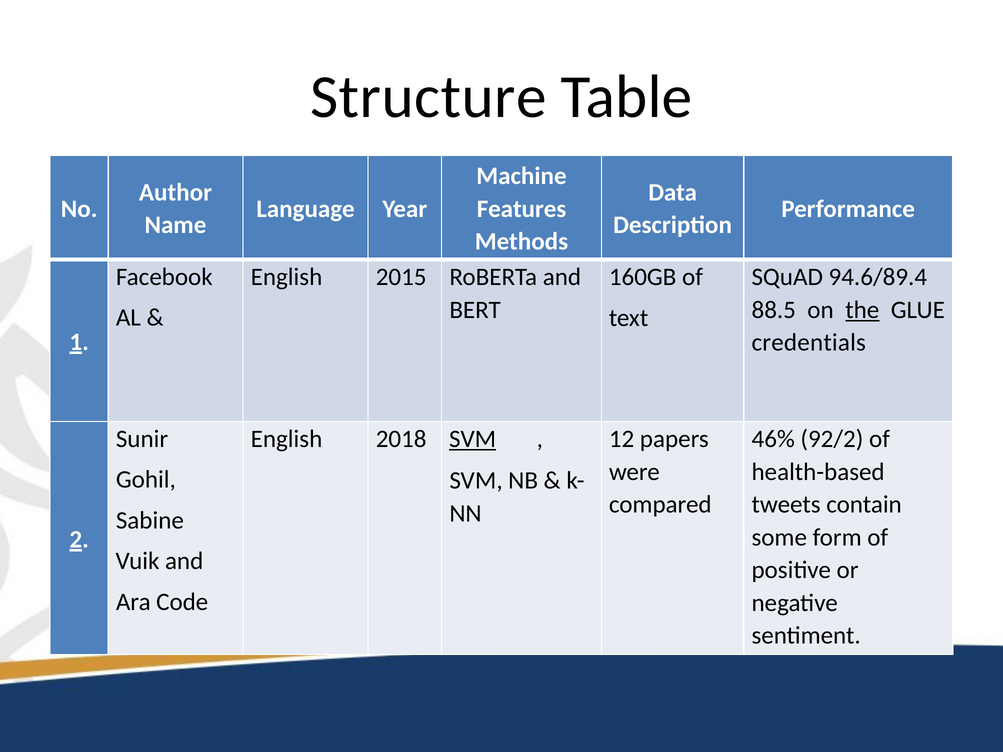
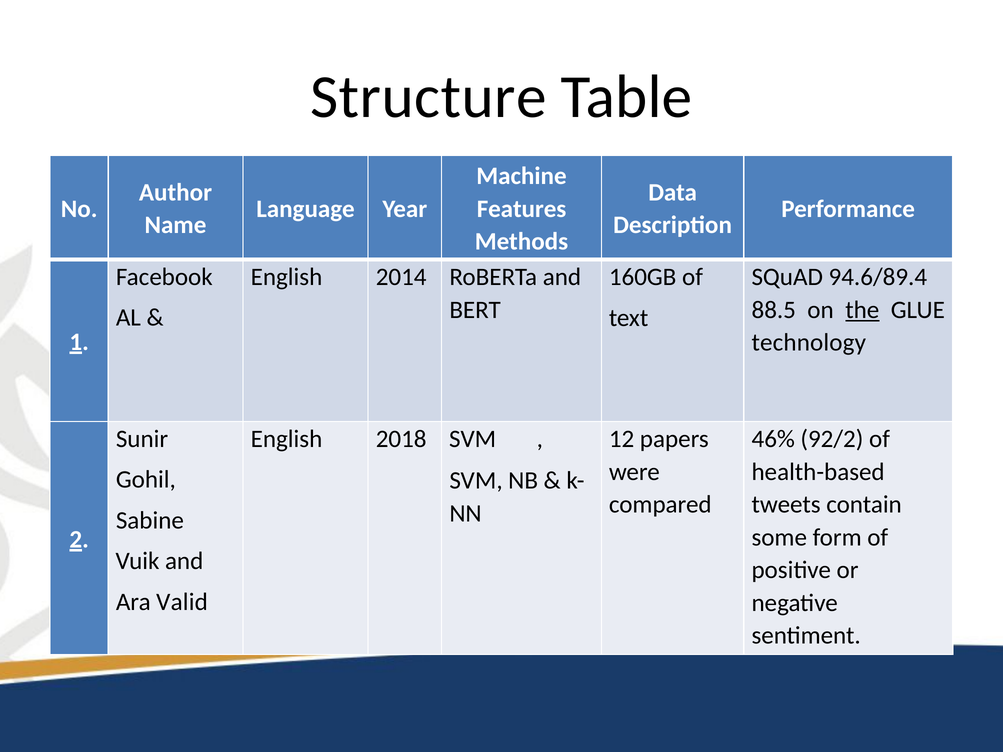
2015: 2015 -> 2014 (401, 277)
credentials: credentials -> technology (809, 343)
SVM underline: present -> none (473, 439)
Code: Code -> Valid (182, 602)
